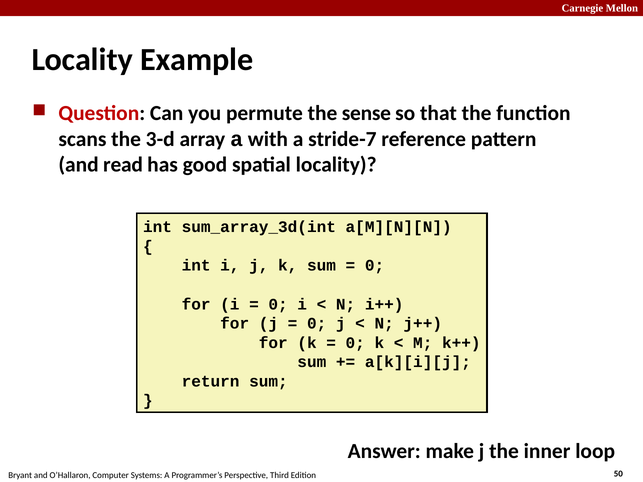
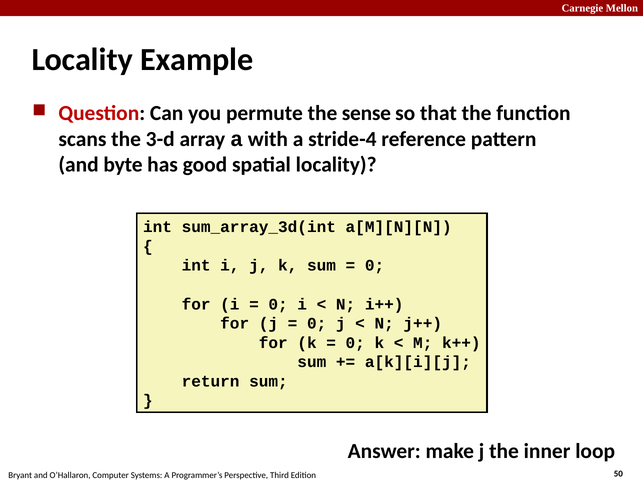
stride-7: stride-7 -> stride-4 (342, 139)
read: read -> byte (123, 165)
